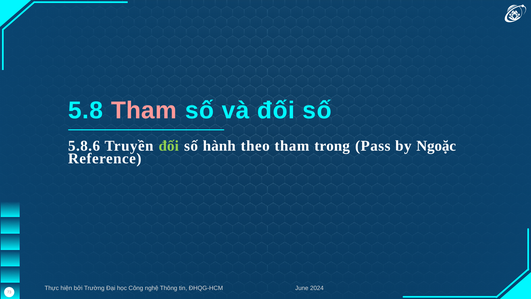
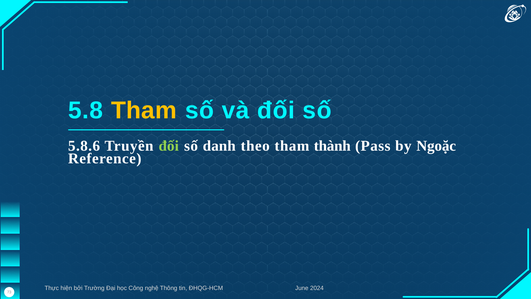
Tham colour: pink -> yellow (144, 110)
hành: hành -> danh (219, 146)
trong: trong -> thành (332, 146)
